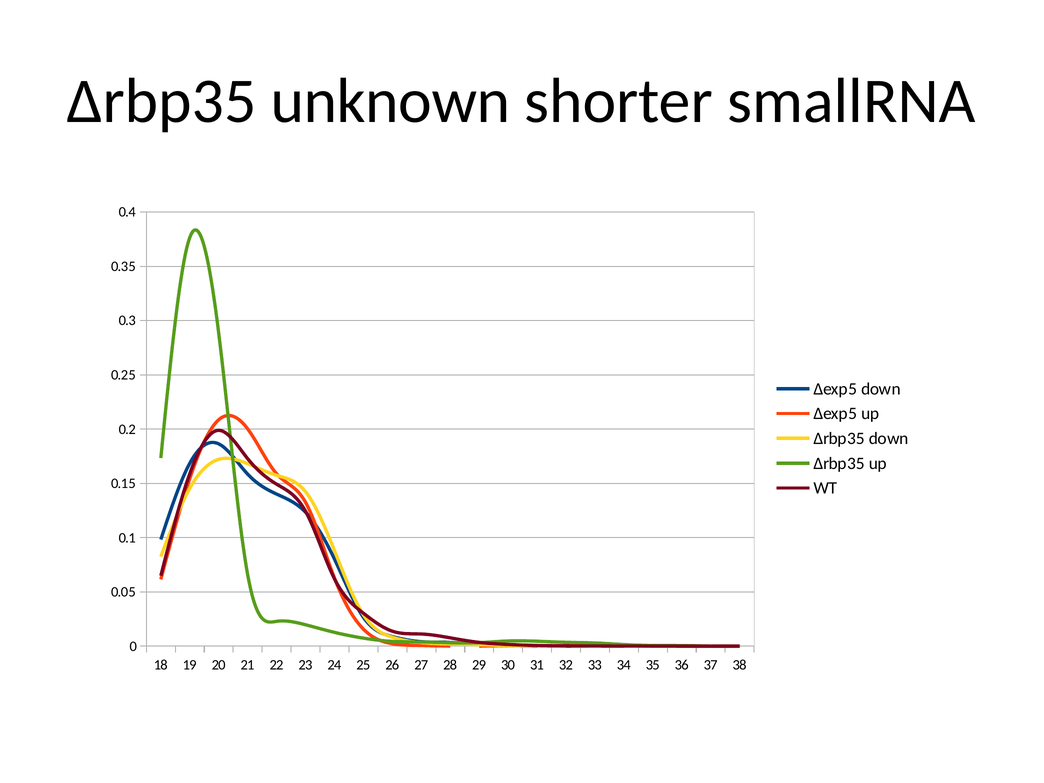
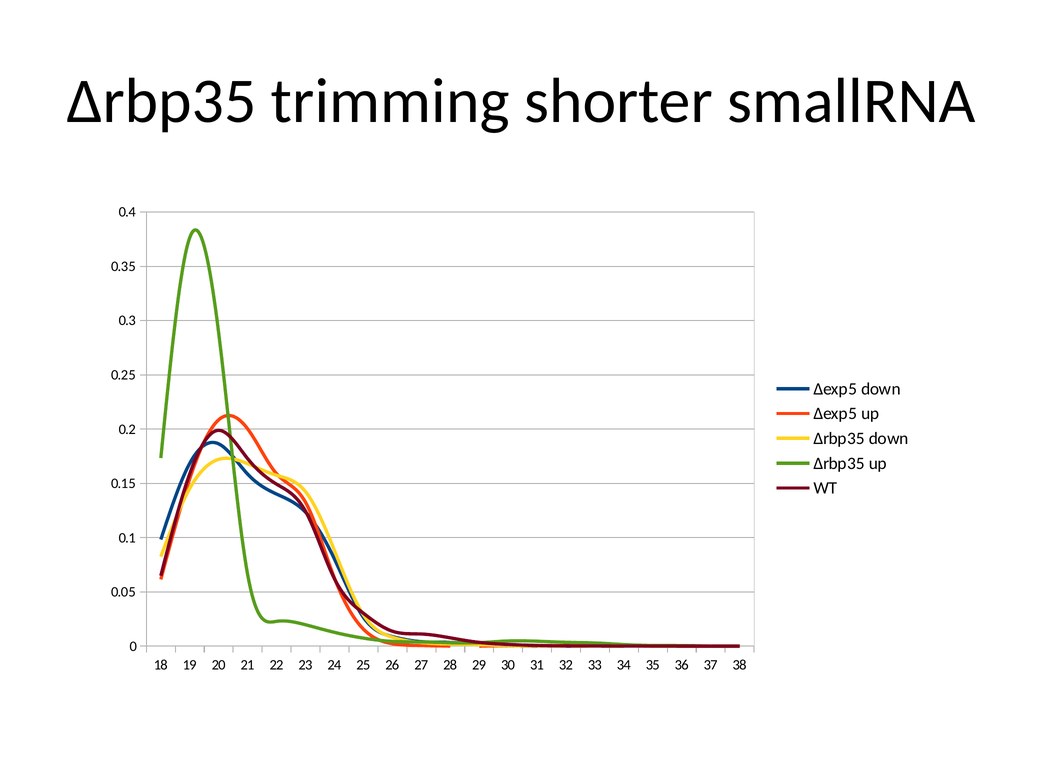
unknown: unknown -> trimming (390, 101)
